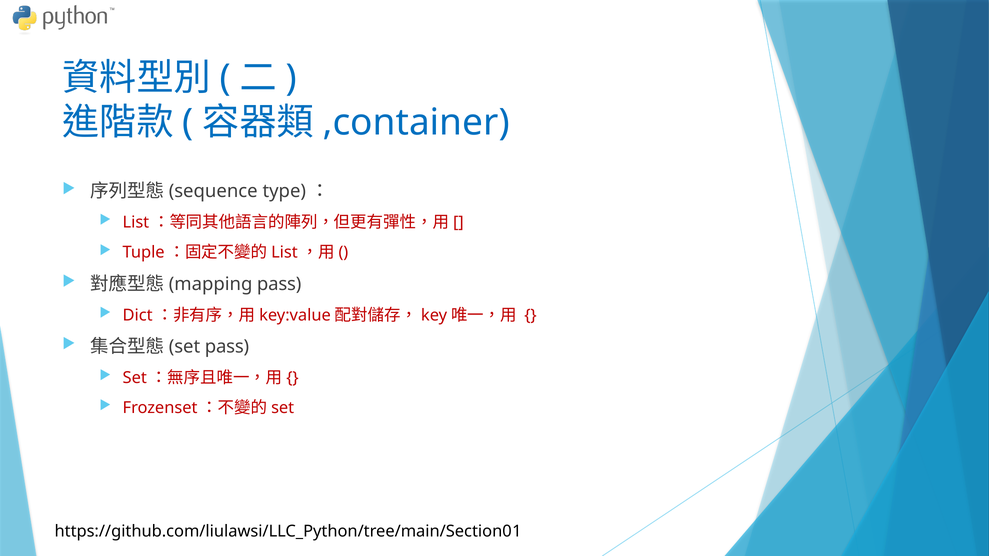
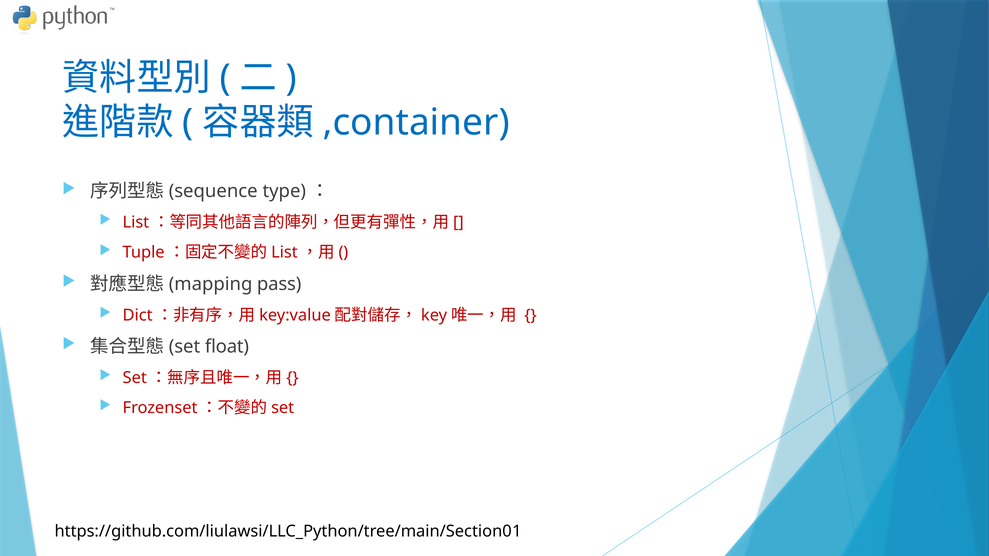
pass: pass -> float (227, 347)
